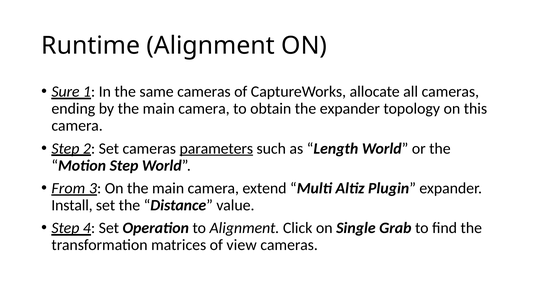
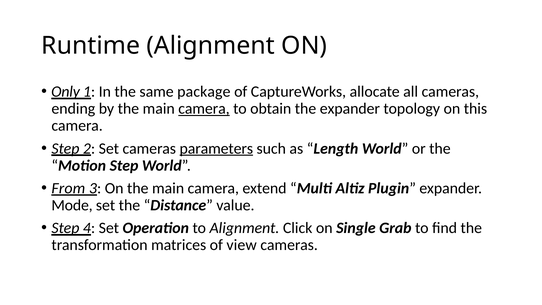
Sure: Sure -> Only (66, 92)
same cameras: cameras -> package (204, 92)
camera underline: none -> present (204, 109)
Install: Install -> Mode (72, 205)
